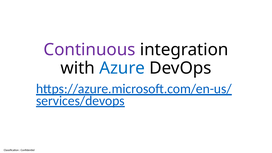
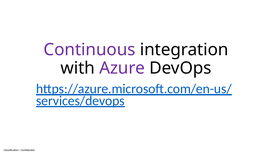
Azure colour: blue -> purple (122, 68)
